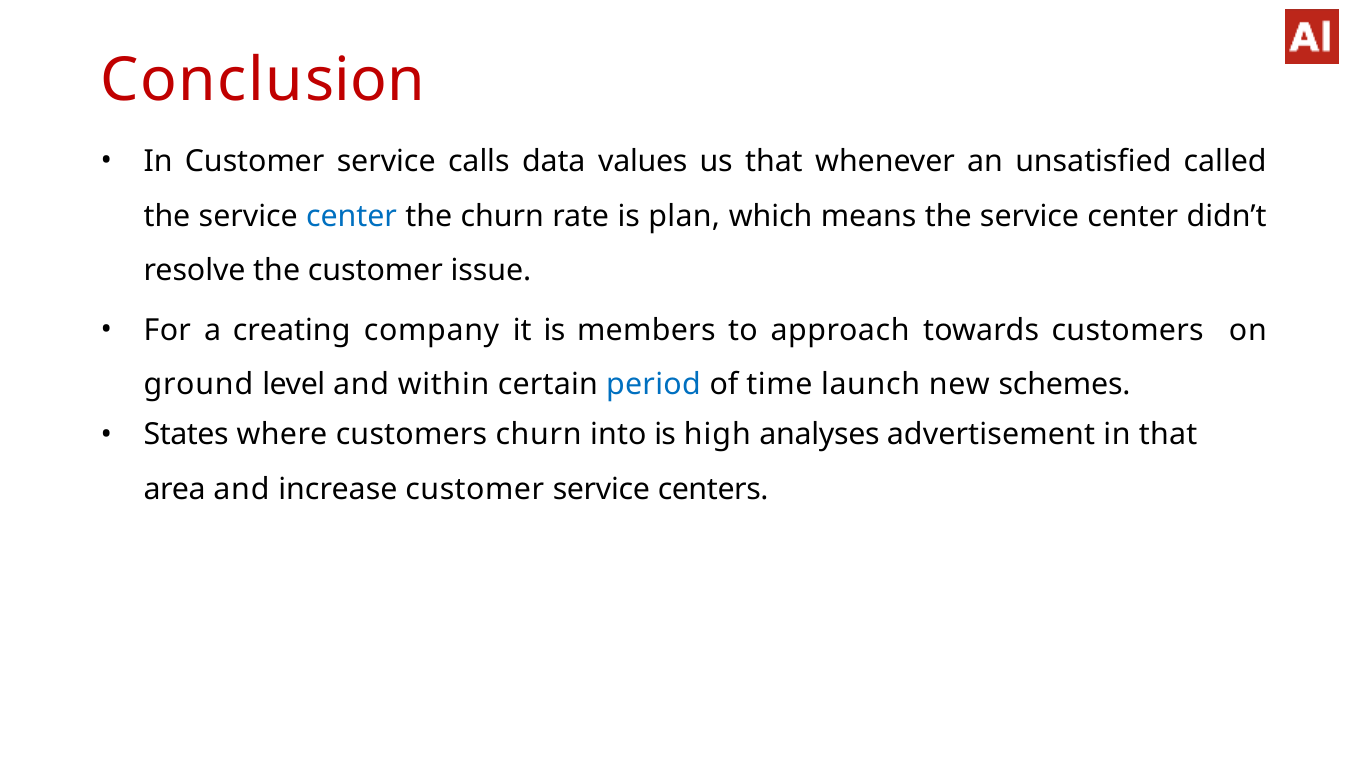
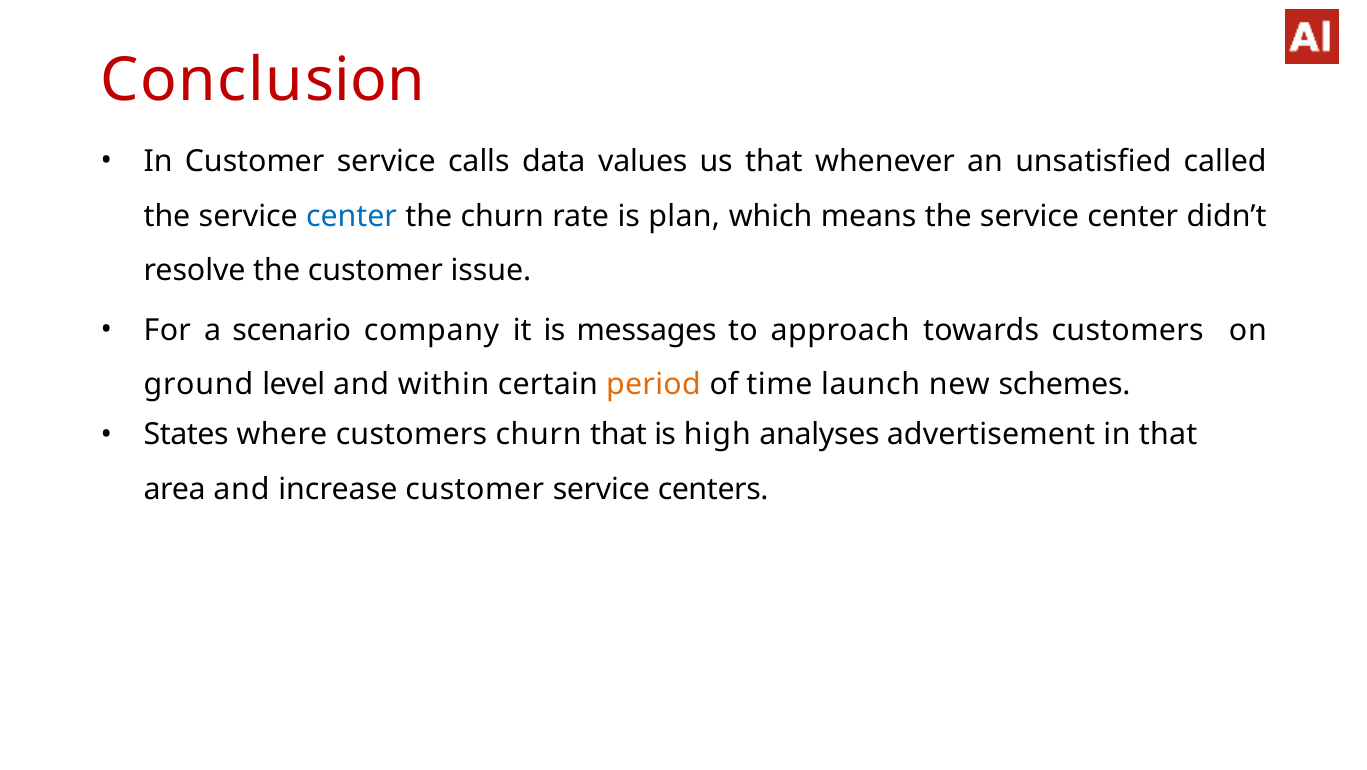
creating: creating -> scenario (292, 330)
members: members -> messages (647, 330)
period colour: blue -> orange (653, 385)
churn into: into -> that (619, 435)
